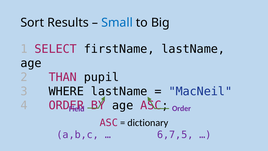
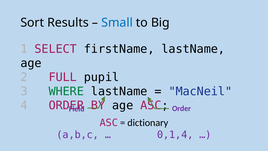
THAN: THAN -> FULL (63, 77)
WHERE colour: black -> green (66, 91)
6,7,5: 6,7,5 -> 0,1,4 (175, 135)
